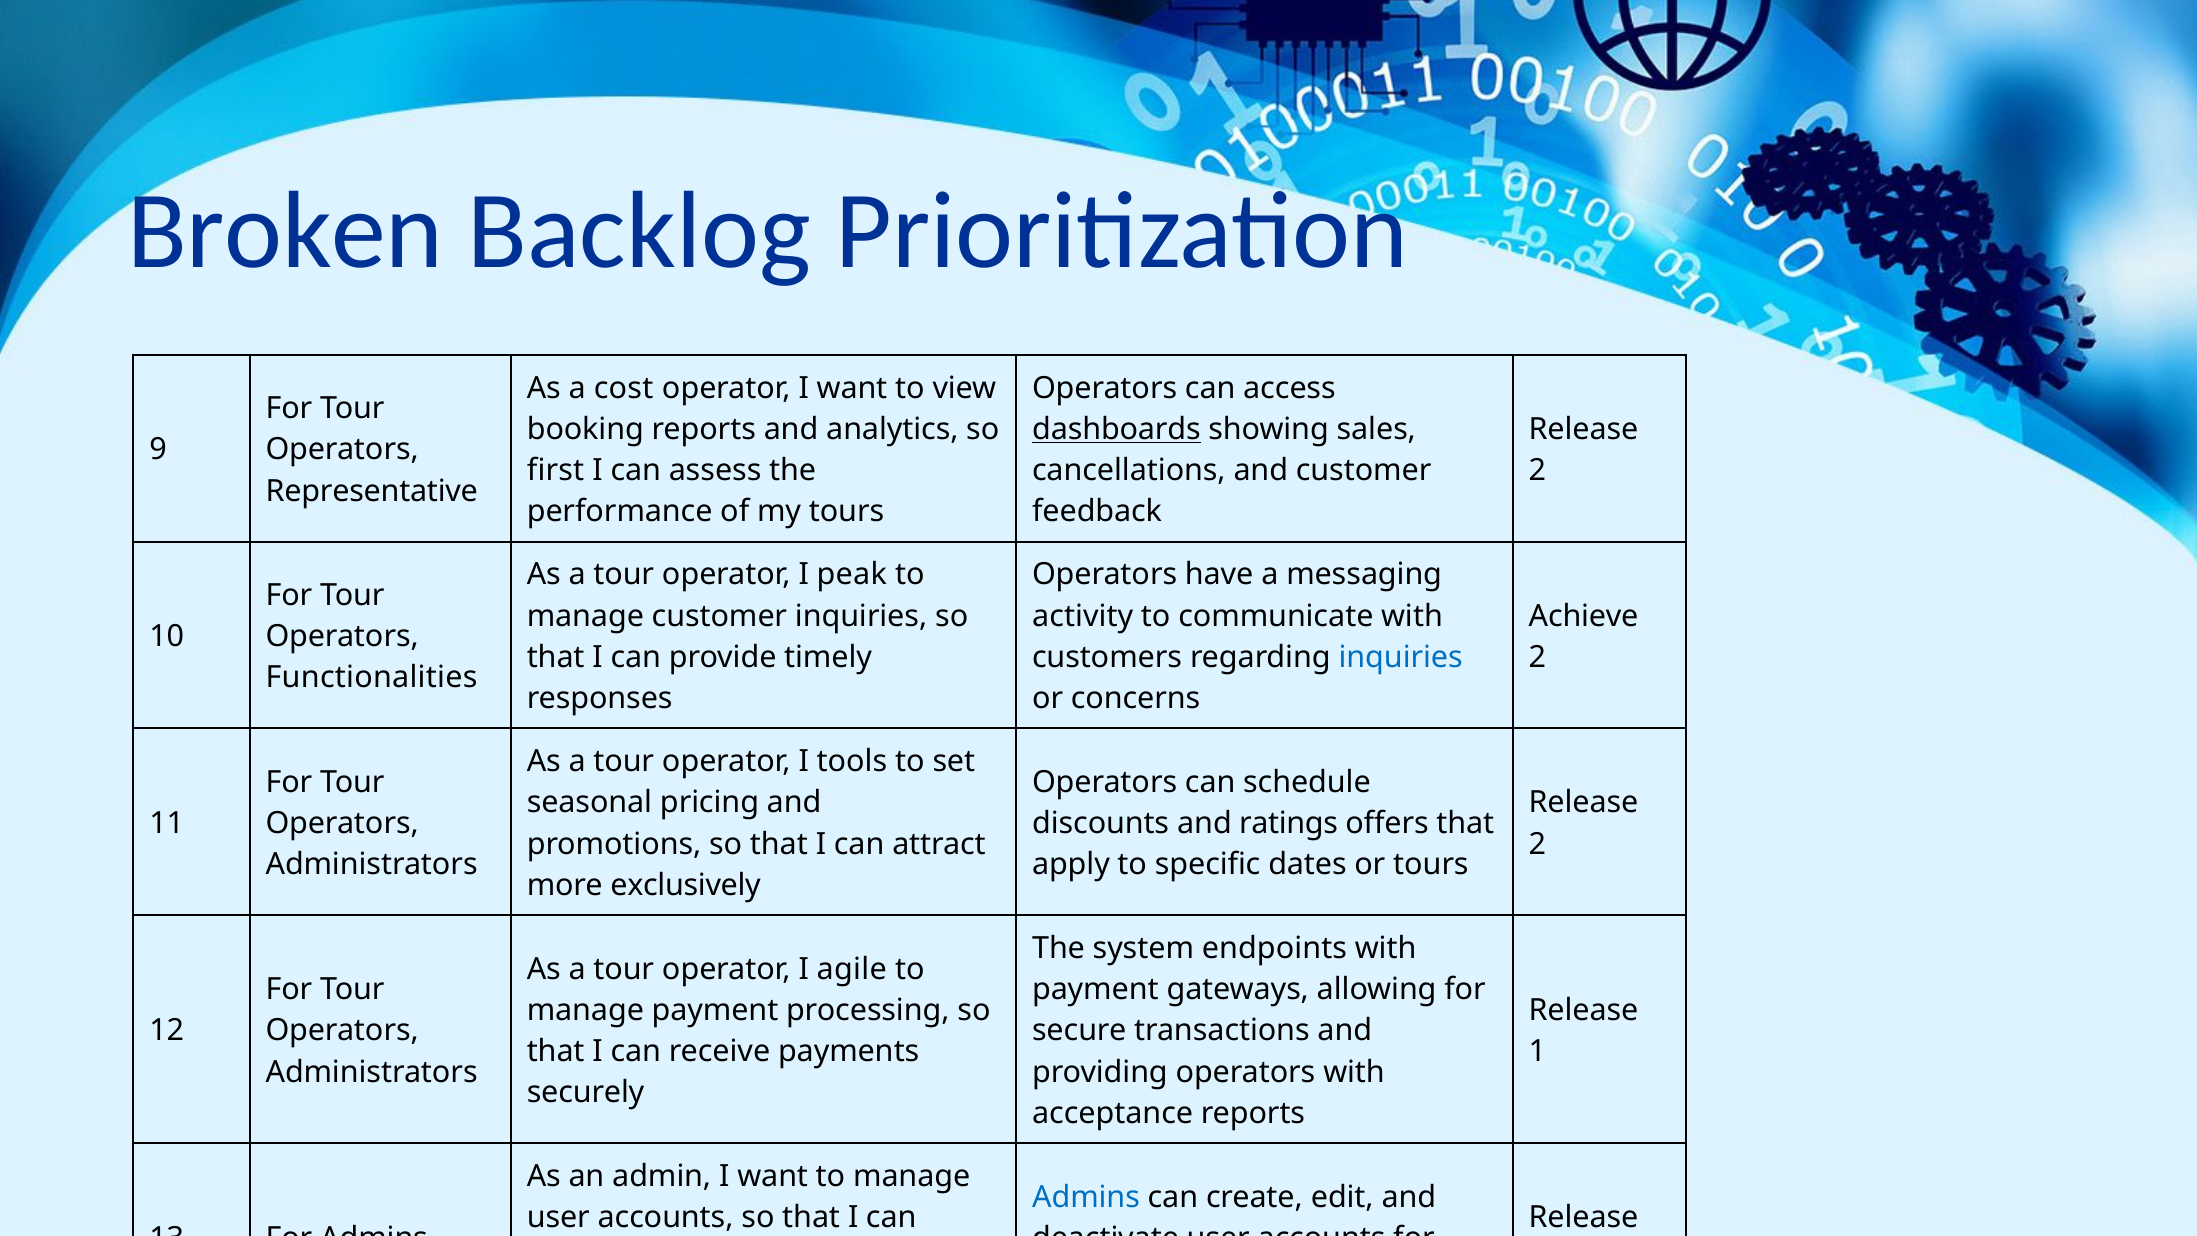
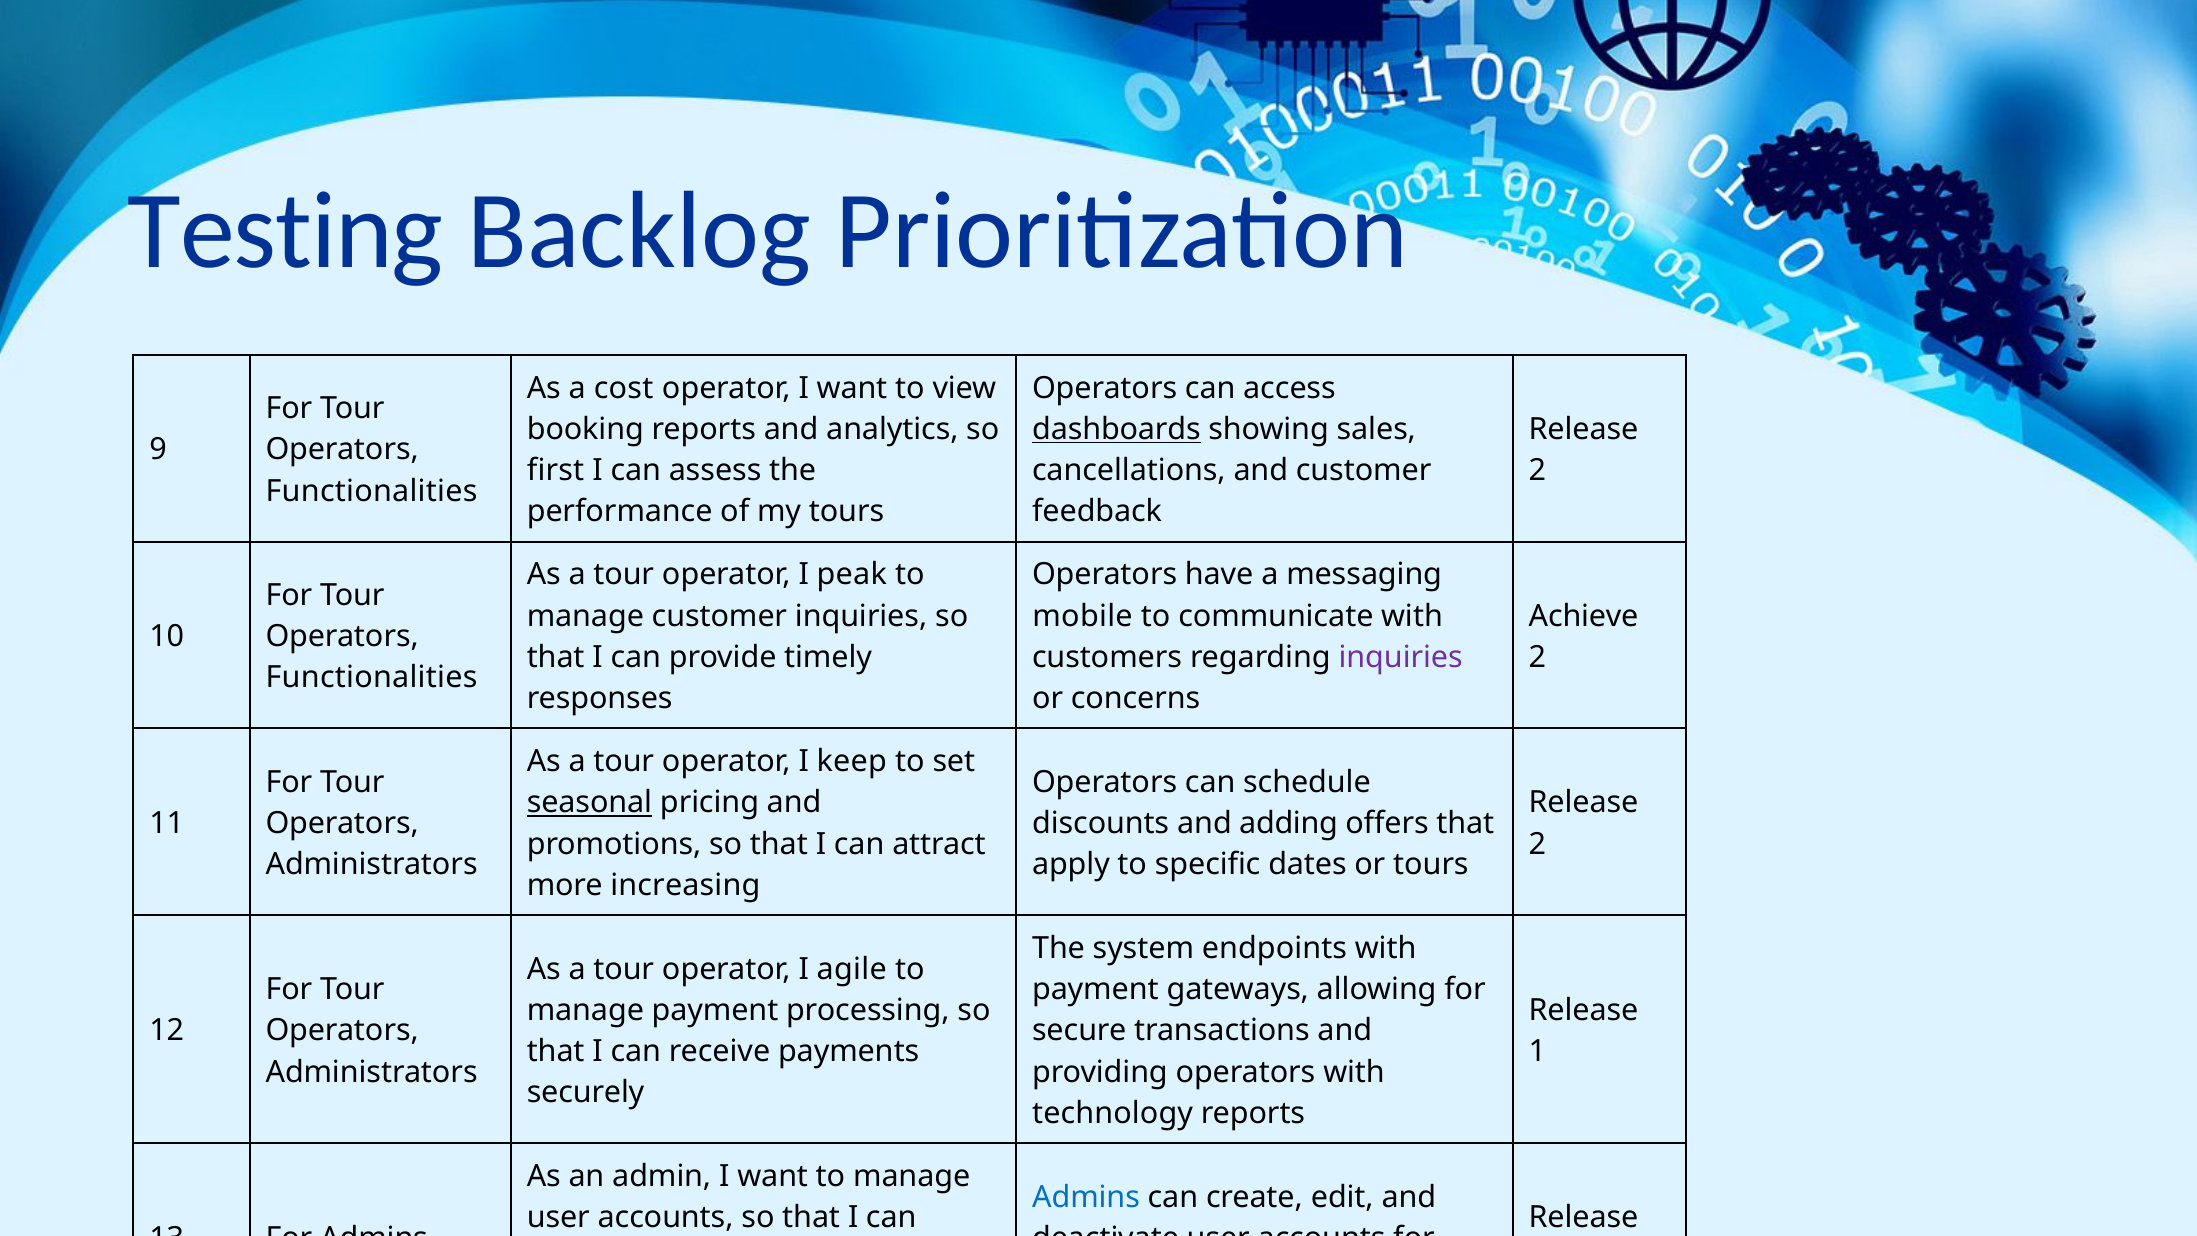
Broken: Broken -> Testing (286, 231)
Representative: Representative -> Functionalities (372, 491)
activity: activity -> mobile (1083, 616)
inquiries colour: blue -> purple (1401, 657)
tools: tools -> keep (852, 762)
seasonal underline: none -> present (589, 803)
ratings: ratings -> adding (1289, 823)
exclusively: exclusively -> increasing (685, 885)
acceptance: acceptance -> technology (1113, 1113)
